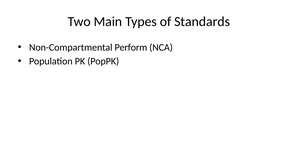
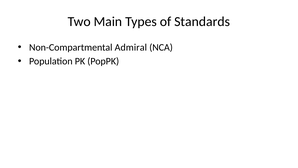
Perform: Perform -> Admiral (131, 47)
